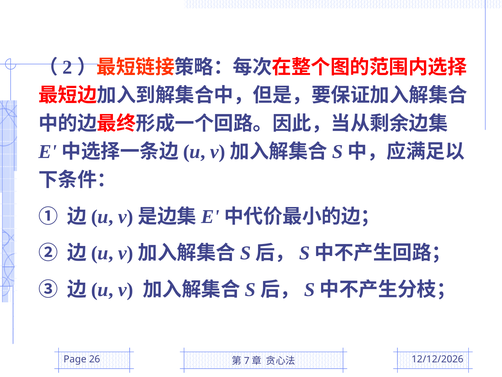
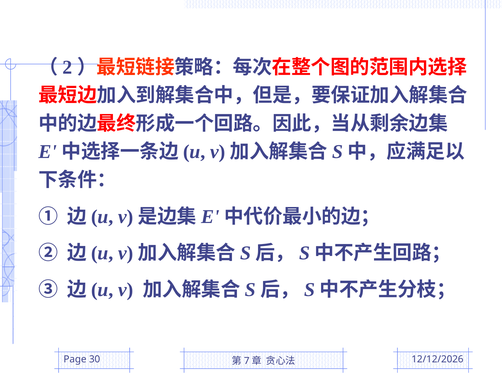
26: 26 -> 30 (95, 359)
